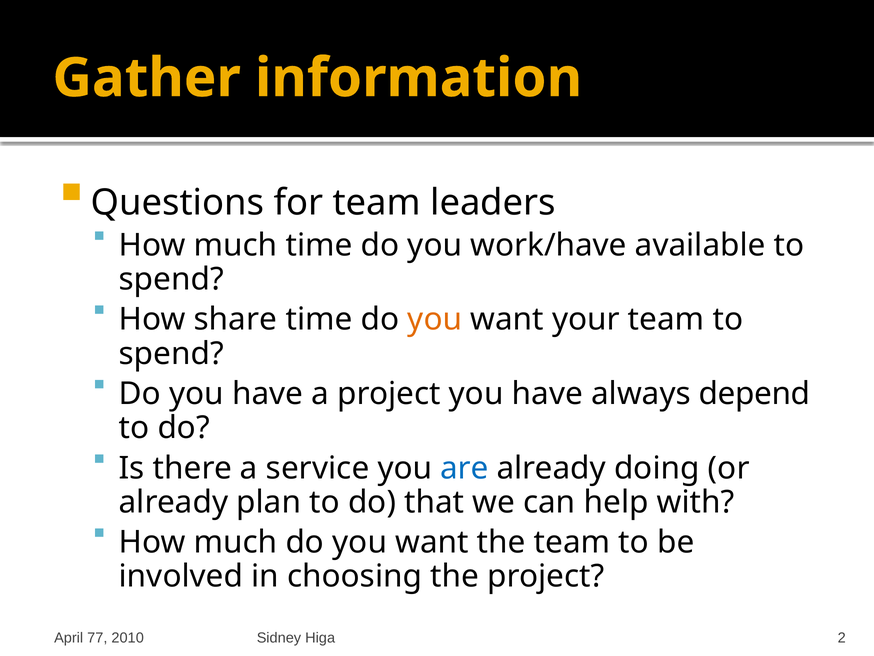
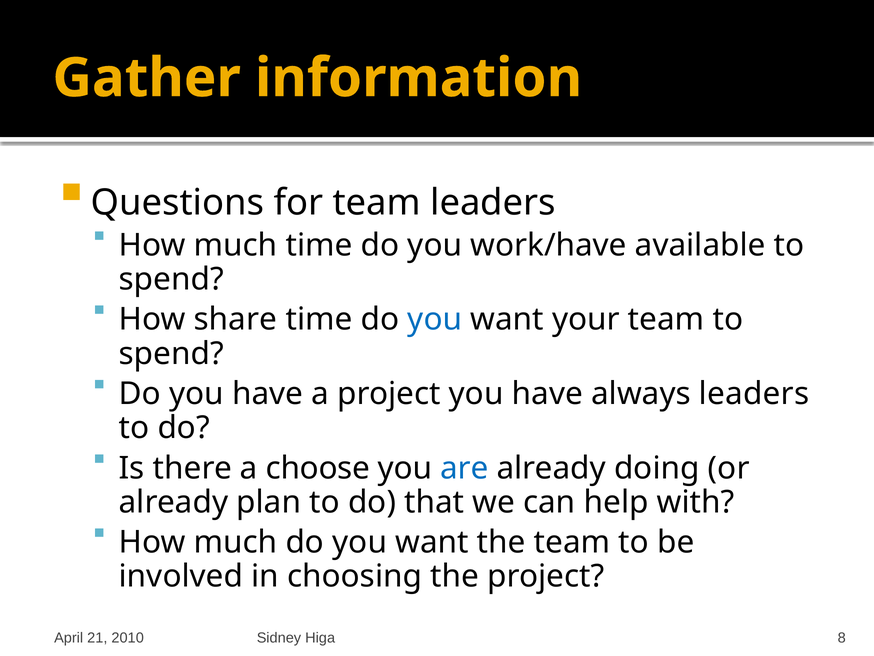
you colour: orange -> blue (435, 319)
always depend: depend -> leaders (754, 394)
service: service -> choose (318, 468)
77: 77 -> 21 (97, 638)
2: 2 -> 8 (842, 638)
